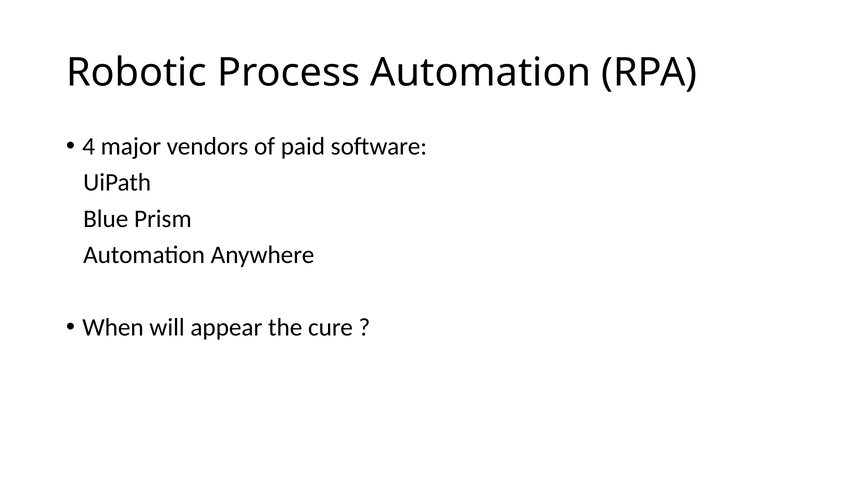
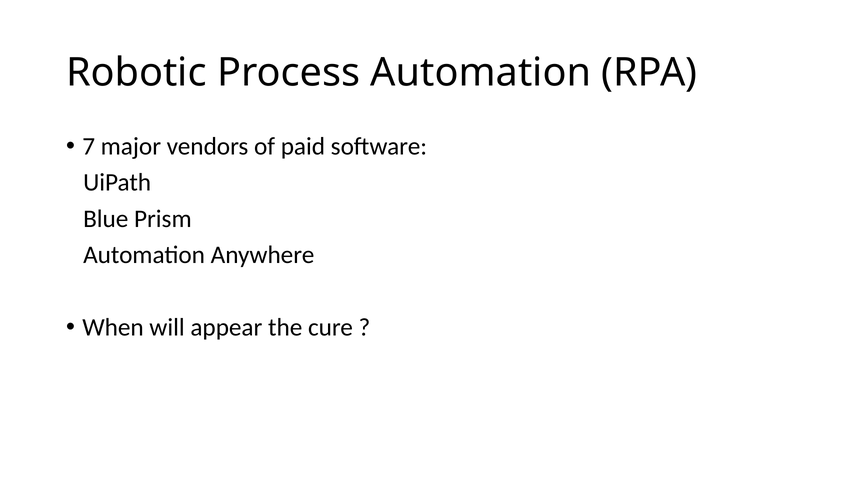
4: 4 -> 7 (89, 146)
